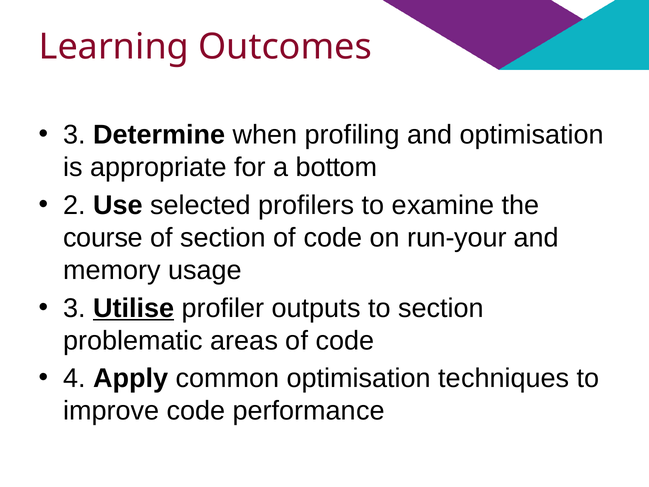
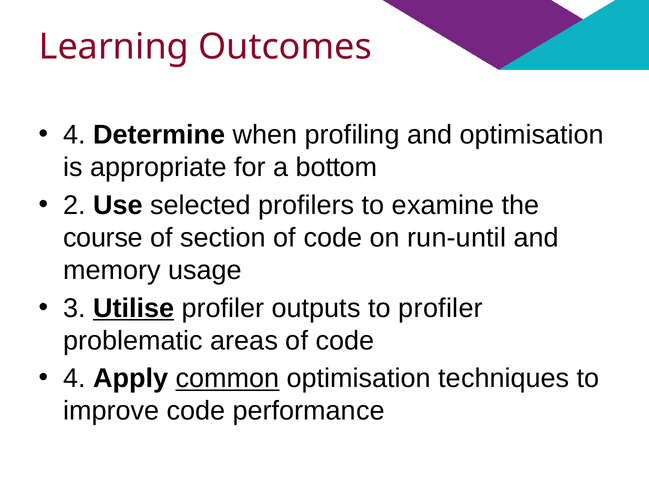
3: 3 -> 4 (74, 135)
run-your: run-your -> run-until (457, 238)
to section: section -> profiler (441, 308)
common underline: none -> present (228, 378)
